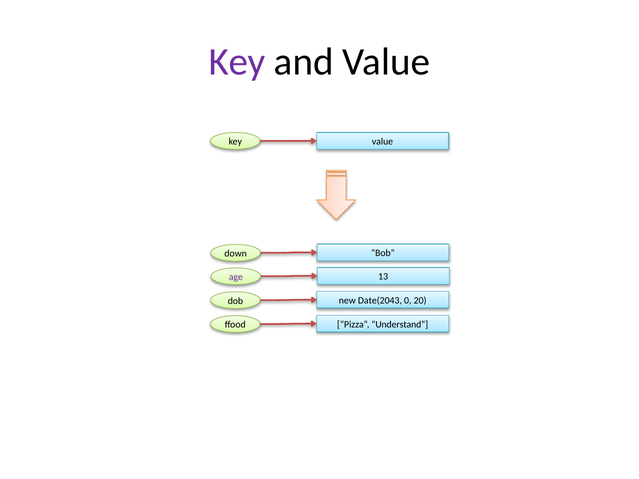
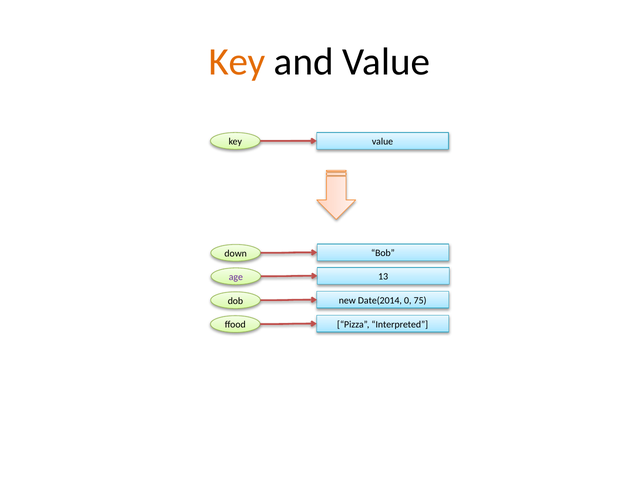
Key colour: purple -> orange (237, 62)
Date(2043: Date(2043 -> Date(2014 (380, 301)
20: 20 -> 75 (420, 301)
Understand: Understand -> Interpreted (400, 324)
